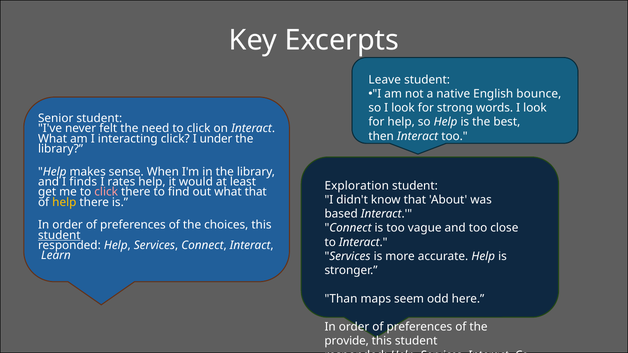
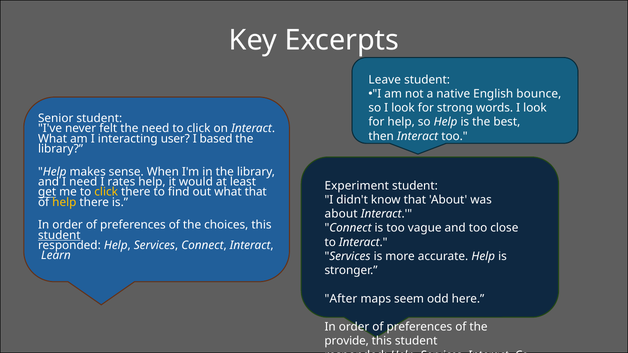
interacting click: click -> user (175, 139)
under: under -> based (216, 139)
I finds: finds -> need (83, 182)
Exploration: Exploration -> Experiment (357, 186)
get underline: none -> present (47, 192)
click colour: pink -> yellow (106, 192)
based: based -> about (341, 214)
Than: Than -> After (341, 299)
